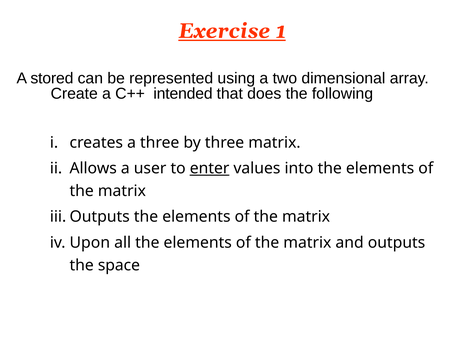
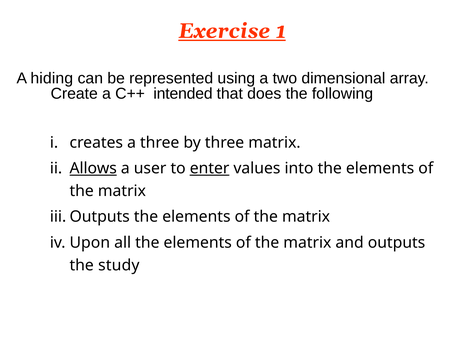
stored: stored -> hiding (52, 78)
Allows underline: none -> present (93, 168)
space: space -> study (119, 265)
